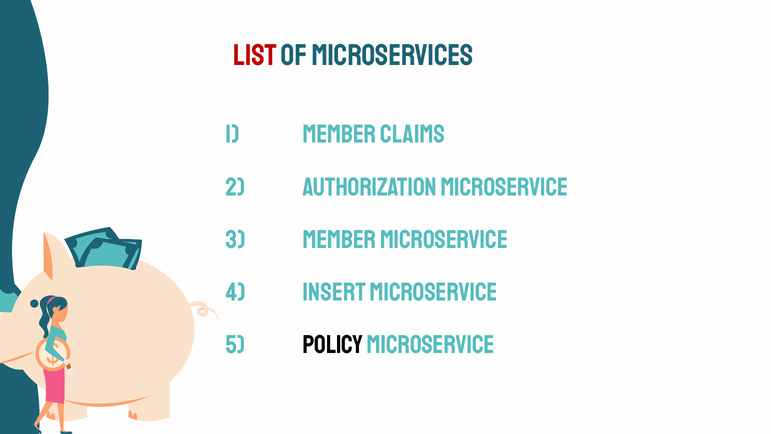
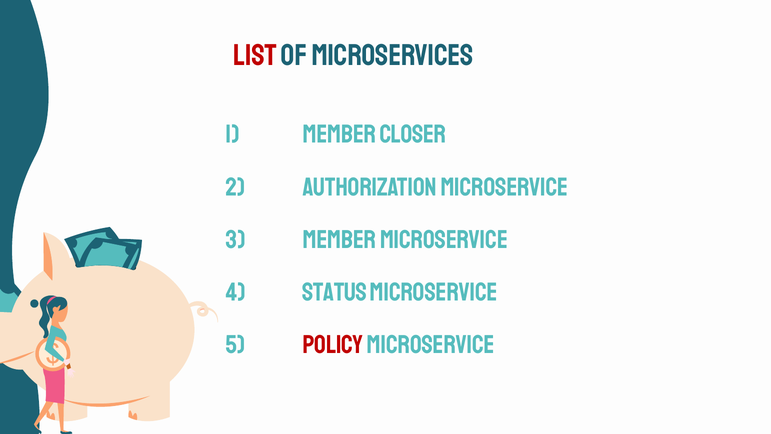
CLAIMS: CLAIMS -> CLOSER (413, 134)
INSERT: INSERT -> STATUS (335, 292)
POLICY colour: black -> red (333, 345)
